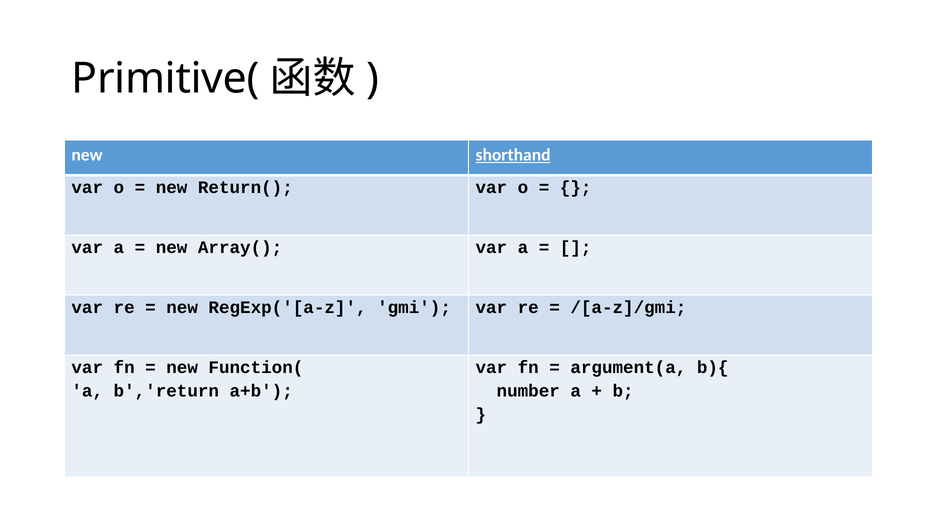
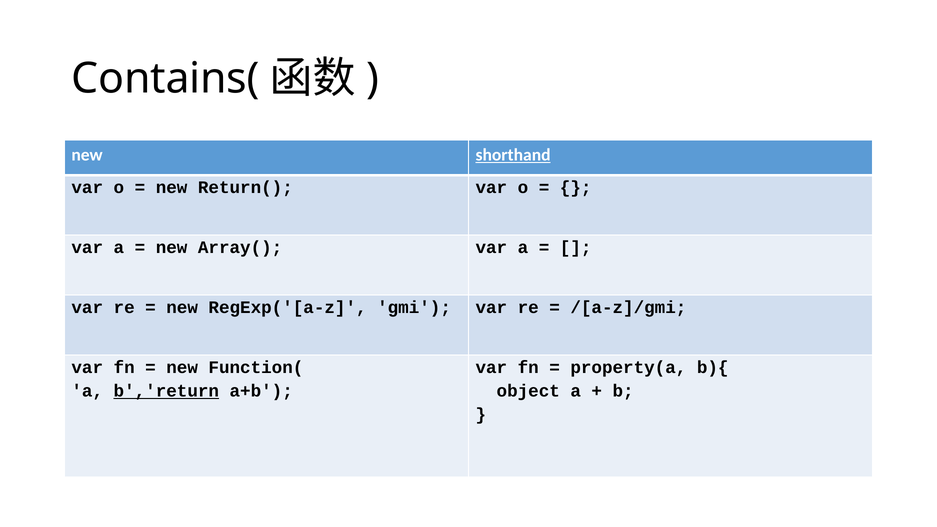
Primitive(: Primitive( -> Contains( (166, 79)
argument(a: argument(a -> property(a (628, 368)
b','return underline: none -> present (166, 391)
number: number -> object (528, 391)
